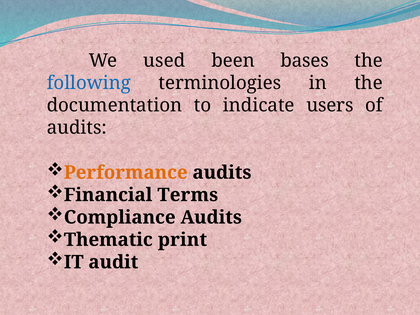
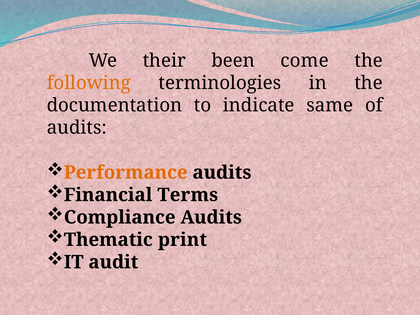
used: used -> their (164, 61)
bases: bases -> come (305, 61)
following colour: blue -> orange (89, 83)
users: users -> same (330, 105)
